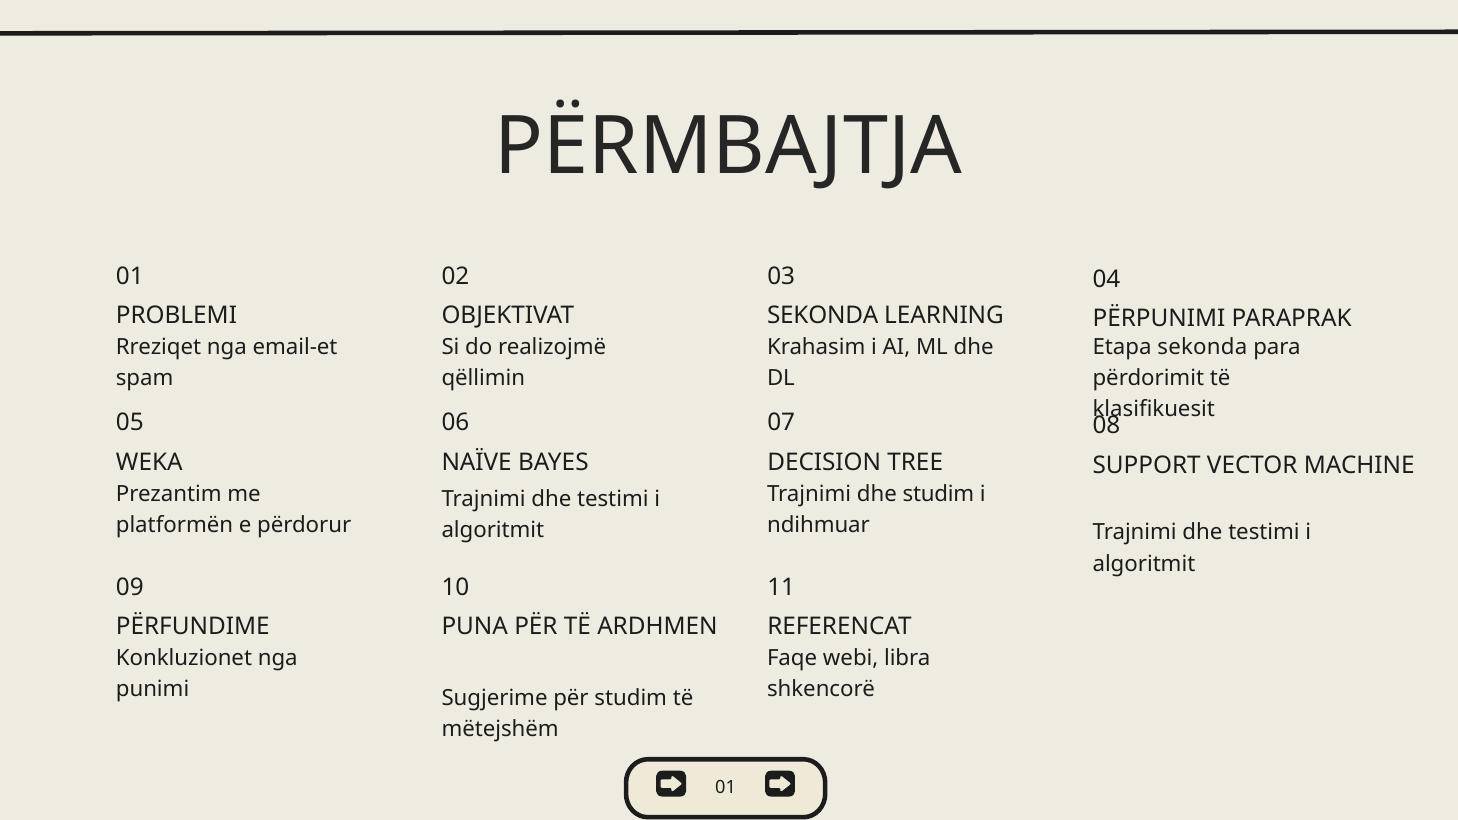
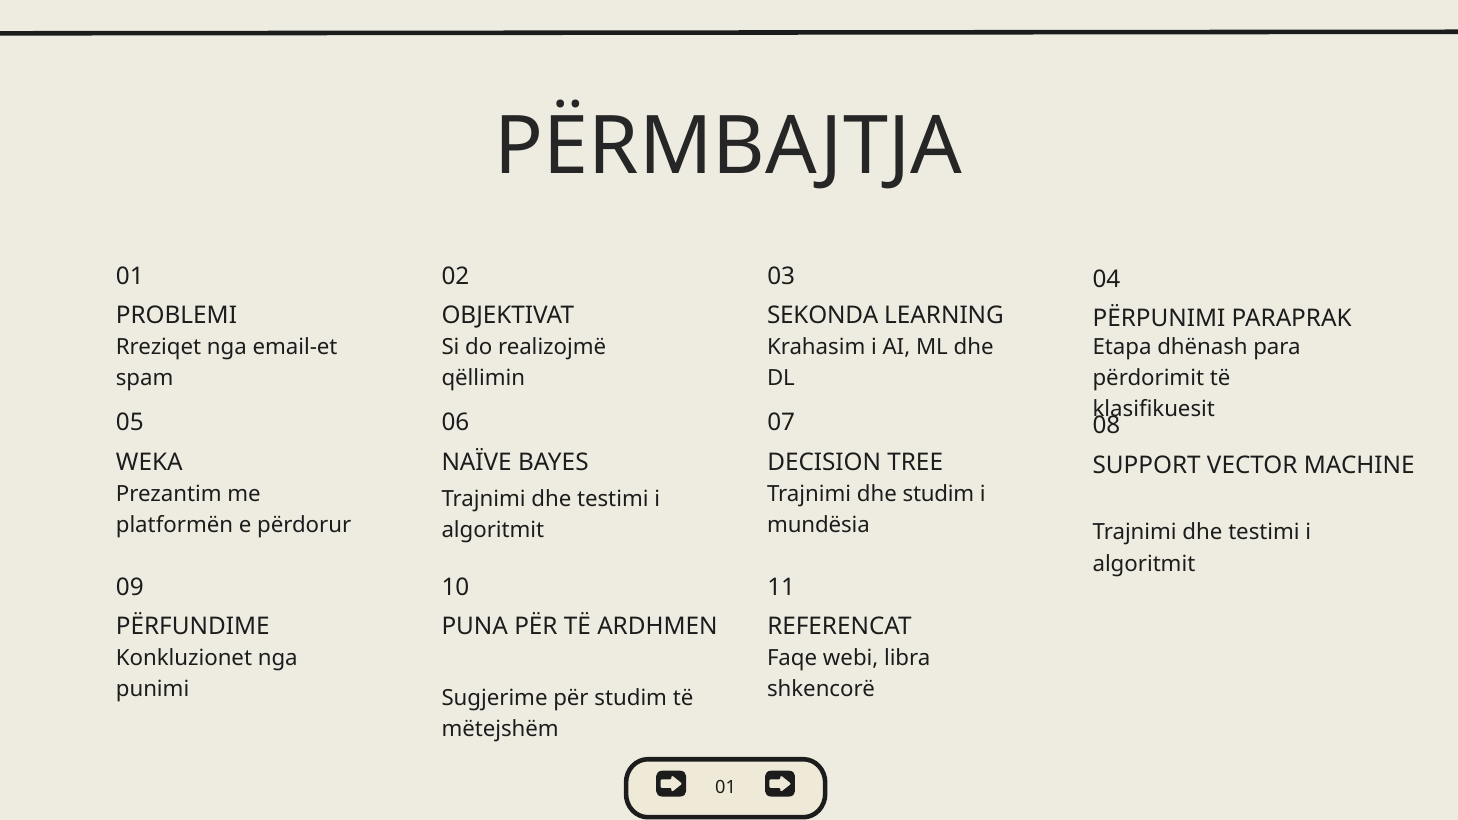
Etapa sekonda: sekonda -> dhënash (1202, 347)
ndihmuar: ndihmuar -> mundësia (818, 525)
